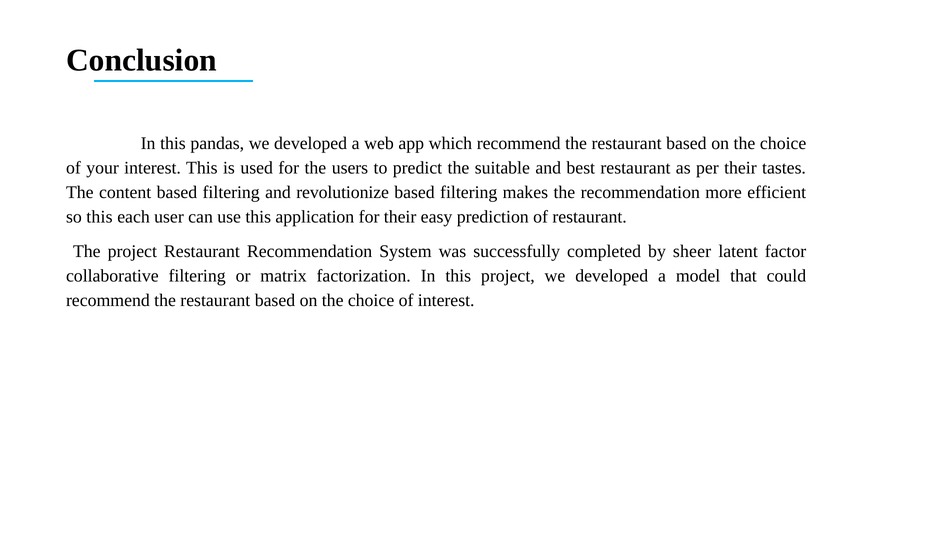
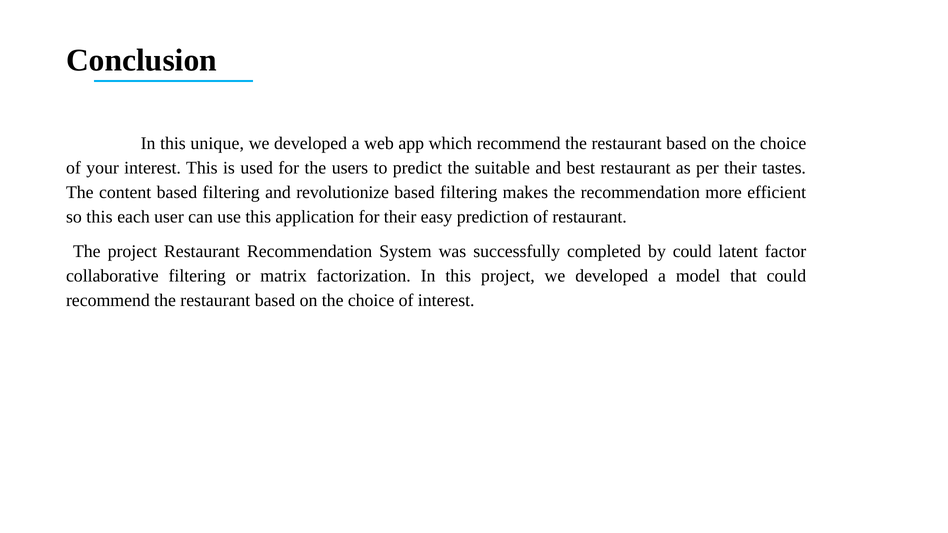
pandas: pandas -> unique (217, 143)
by sheer: sheer -> could (692, 251)
